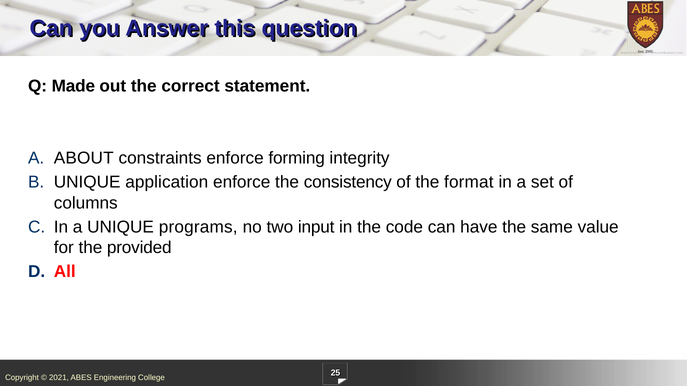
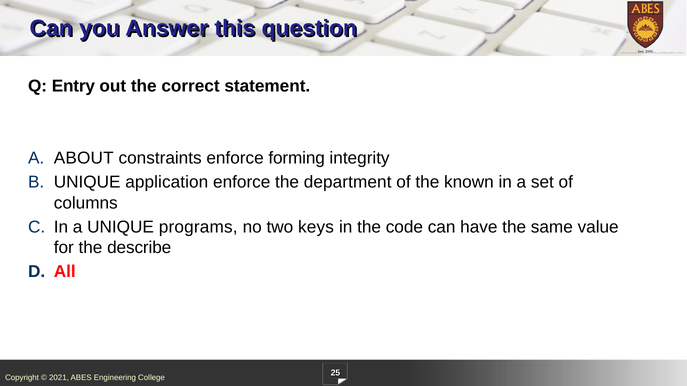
Made: Made -> Entry (73, 86)
consistency: consistency -> department (348, 183)
format: format -> known (469, 183)
input: input -> keys (316, 227)
provided: provided -> describe (139, 248)
